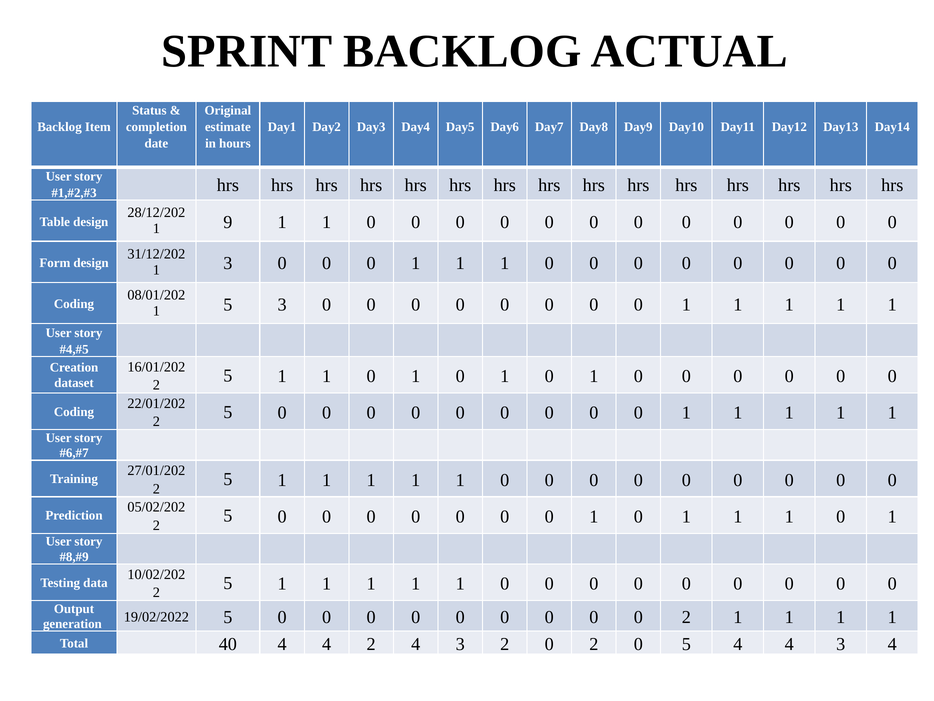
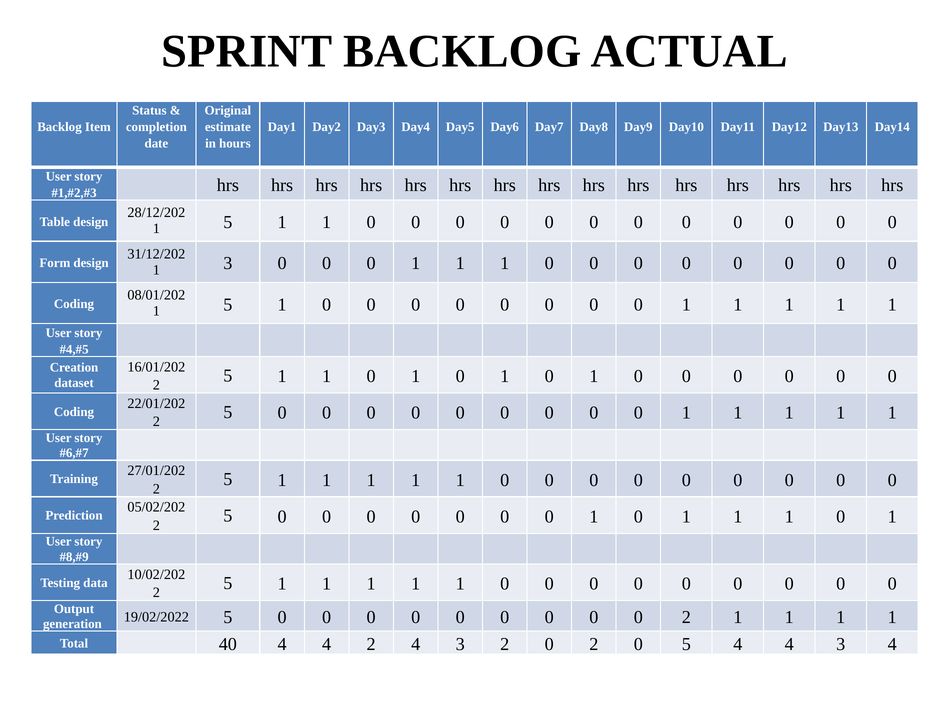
9: 9 -> 5 (228, 222)
3: 3 -> 1 (282, 304)
